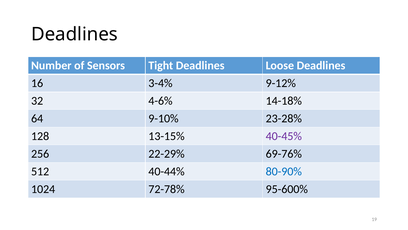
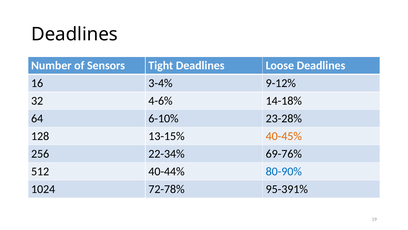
9-10%: 9-10% -> 6-10% (163, 118)
40-45% colour: purple -> orange (284, 136)
22-29%: 22-29% -> 22-34% (166, 154)
95-600%: 95-600% -> 95-391% (287, 189)
